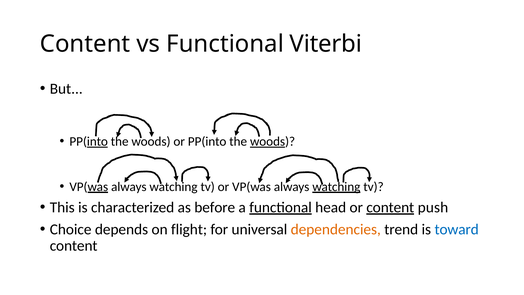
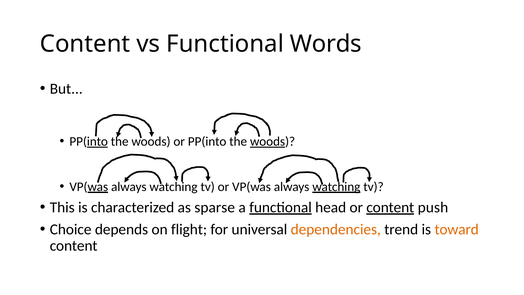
Viterbi: Viterbi -> Words (326, 44)
before: before -> sparse (215, 207)
toward colour: blue -> orange (457, 229)
